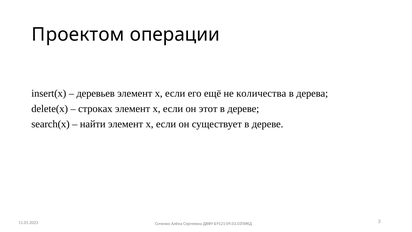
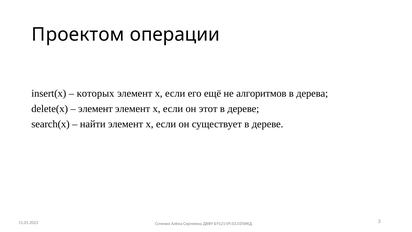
деревьев: деревьев -> которых (96, 93)
количества: количества -> алгоритмов (261, 93)
строках: строках -> элемент (95, 109)
